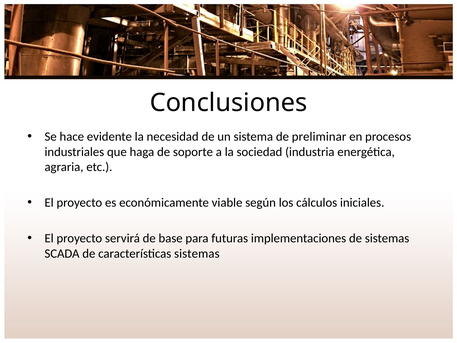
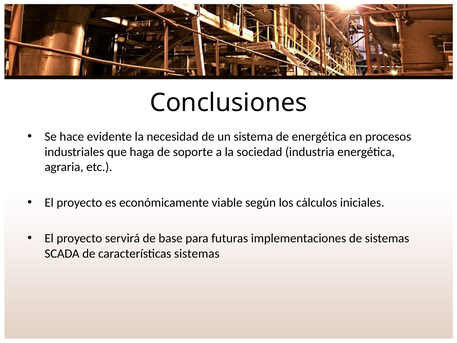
de preliminar: preliminar -> energética (319, 136)
